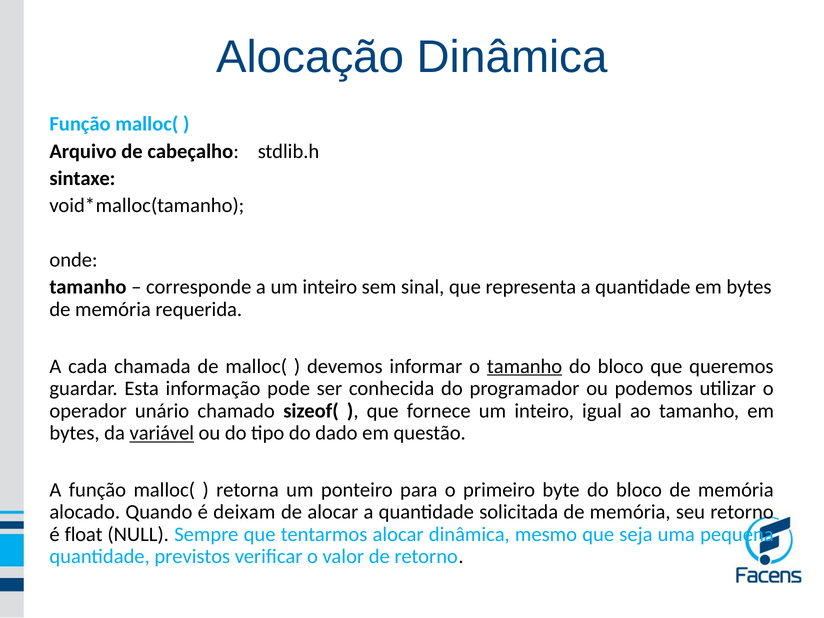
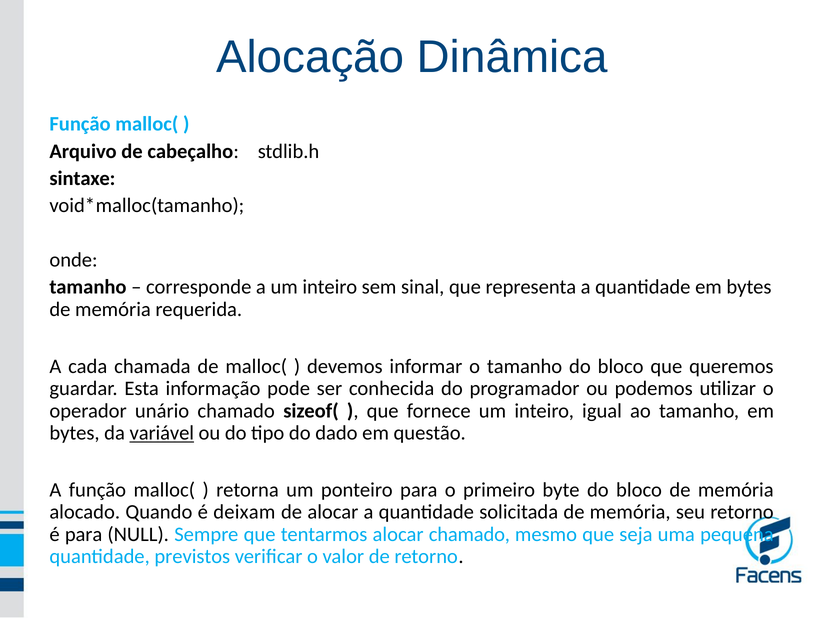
tamanho underline: present -> none (525, 366)
é float: float -> para (84, 534)
alocar dinâmica: dinâmica -> chamado (469, 534)
